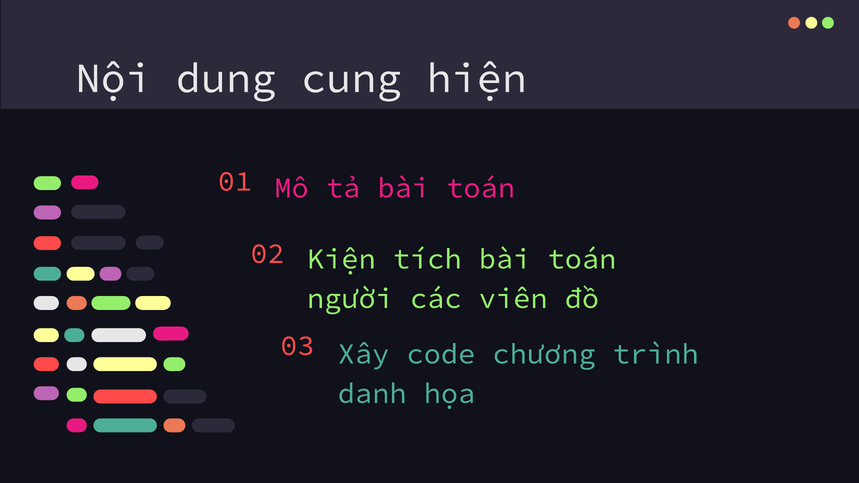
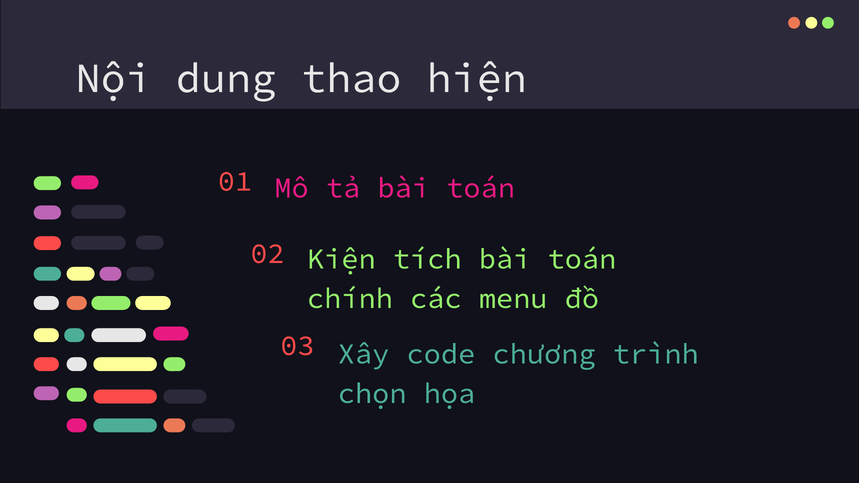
cung: cung -> thao (351, 78)
người: người -> chính (350, 299)
viên: viên -> menu (513, 299)
danh: danh -> chọn (372, 394)
